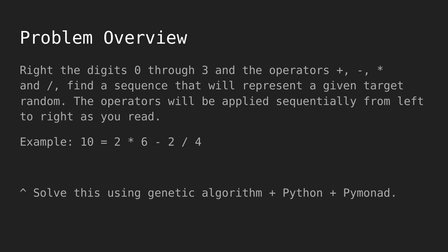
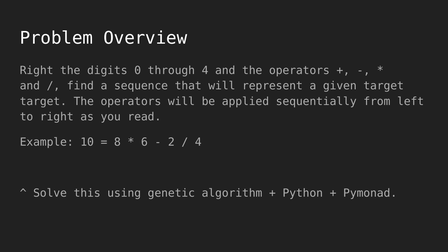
through 3: 3 -> 4 (205, 70)
random: random -> target (43, 101)
2: 2 -> 8 (117, 142)
